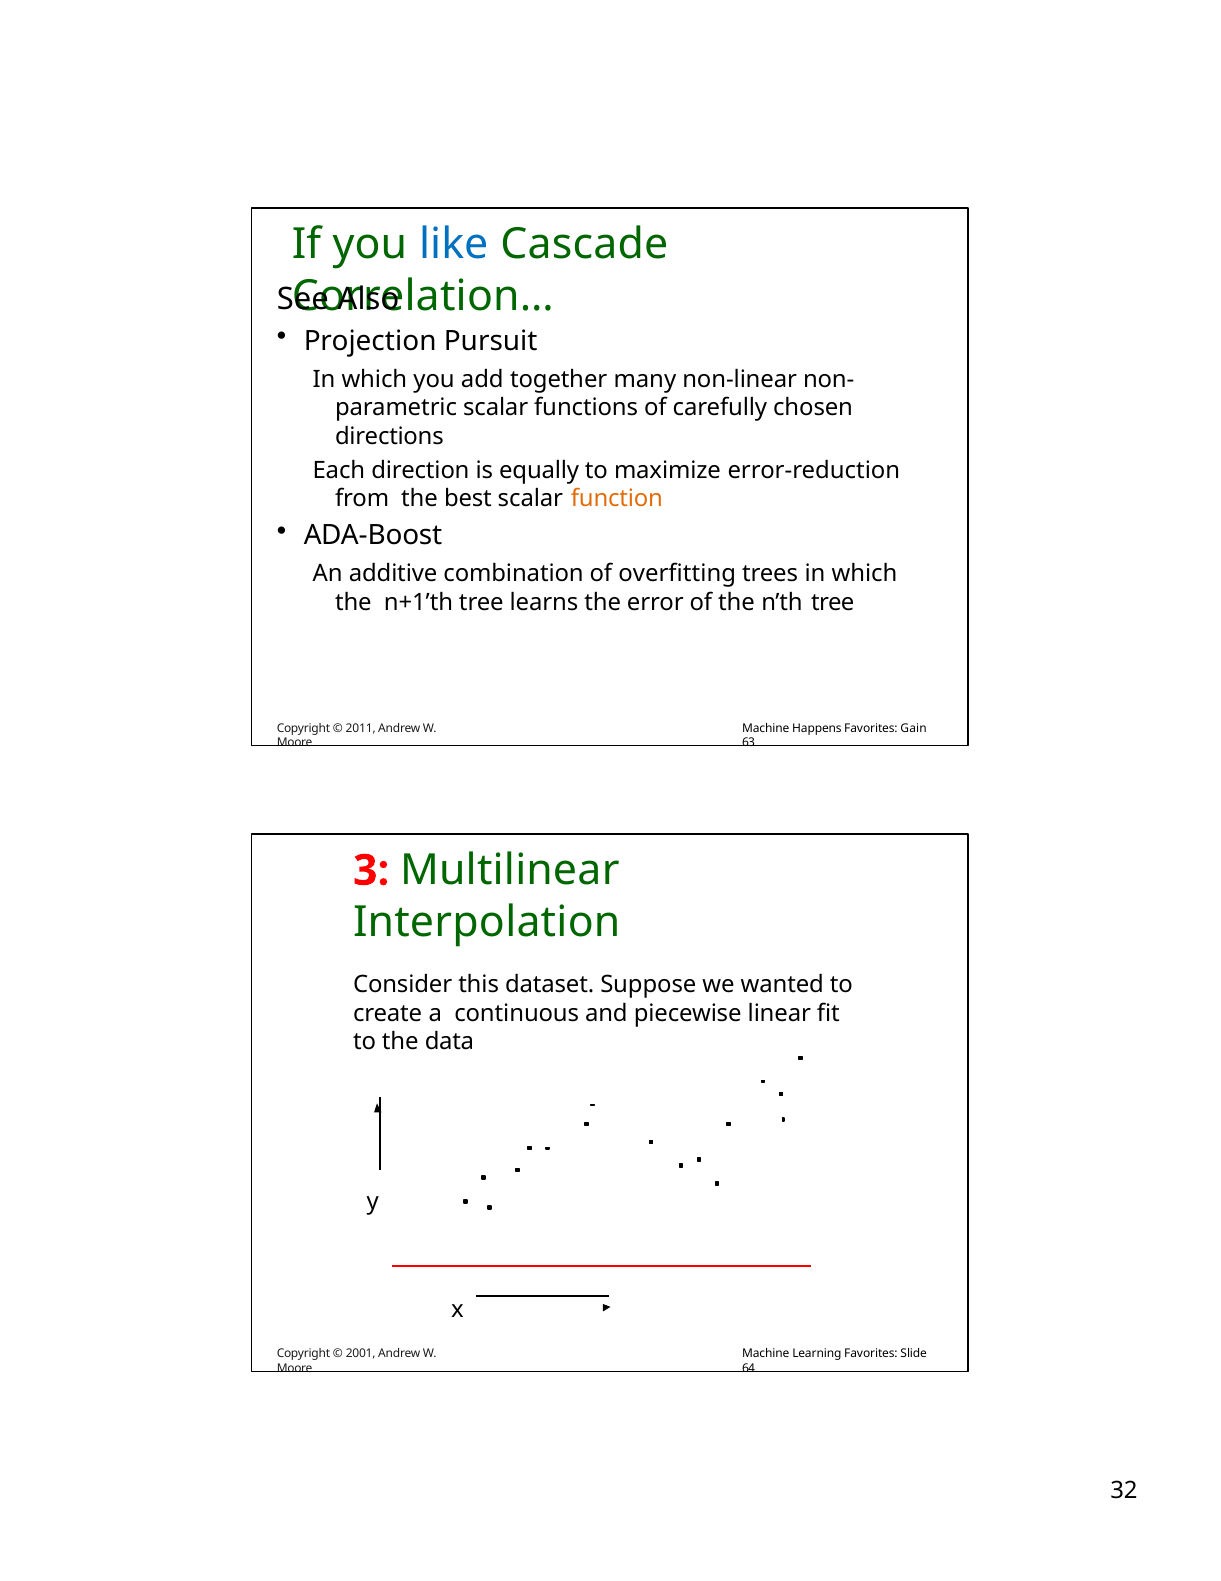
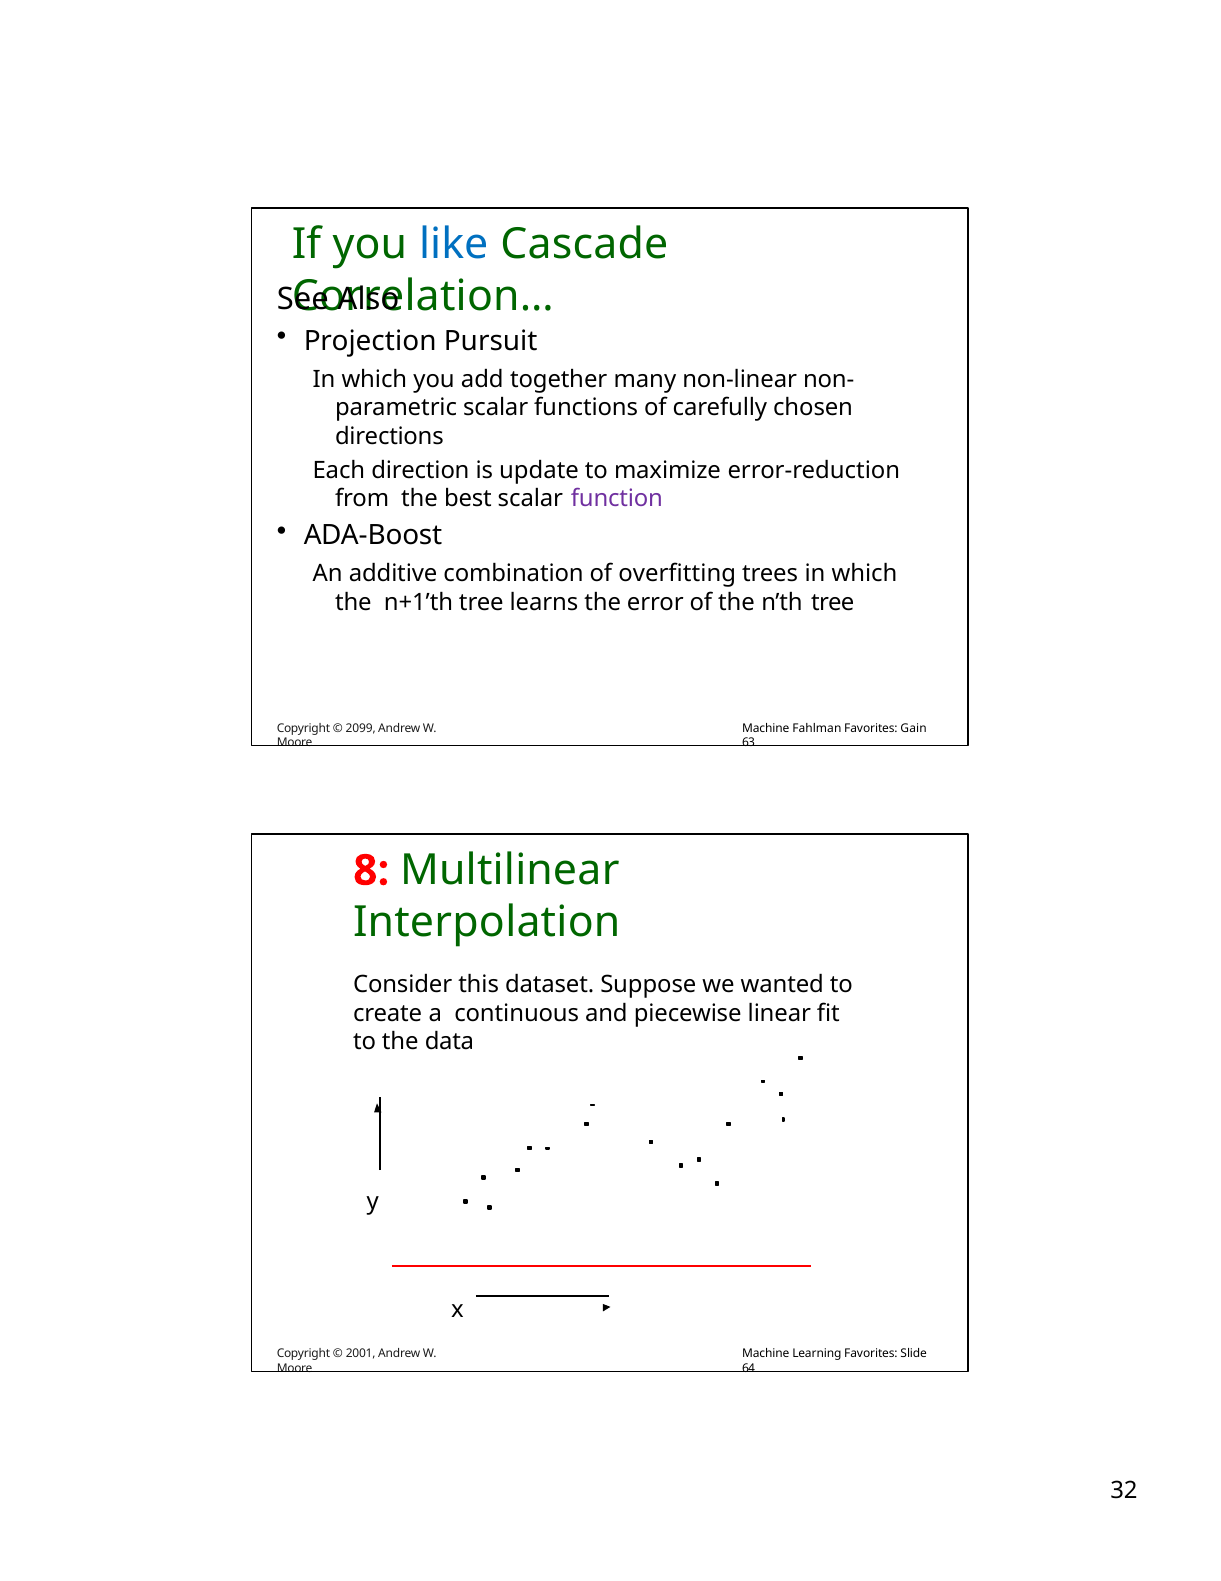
equally: equally -> update (539, 470)
function colour: orange -> purple (617, 499)
2011: 2011 -> 2099 (361, 728)
Happens: Happens -> Fahlman (817, 728)
3: 3 -> 8 (371, 870)
